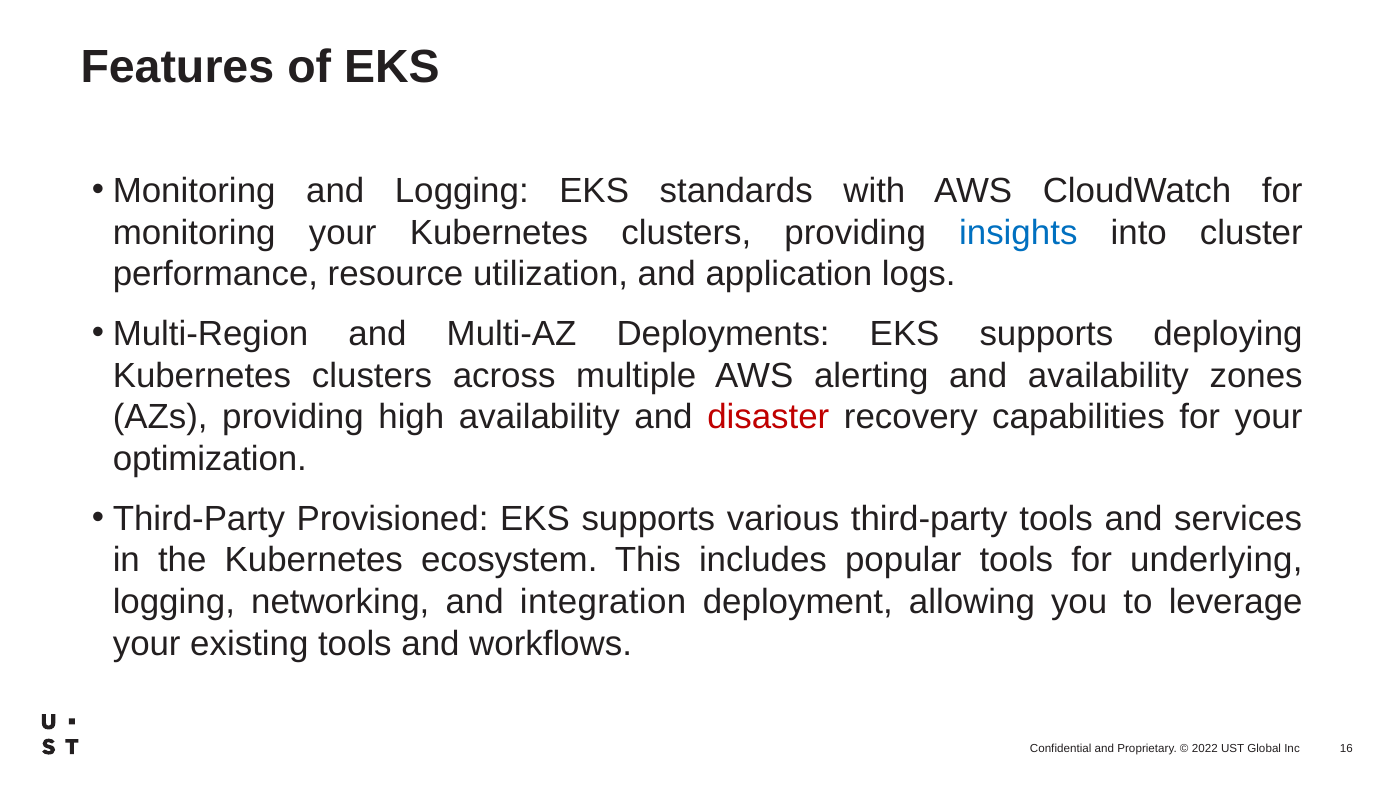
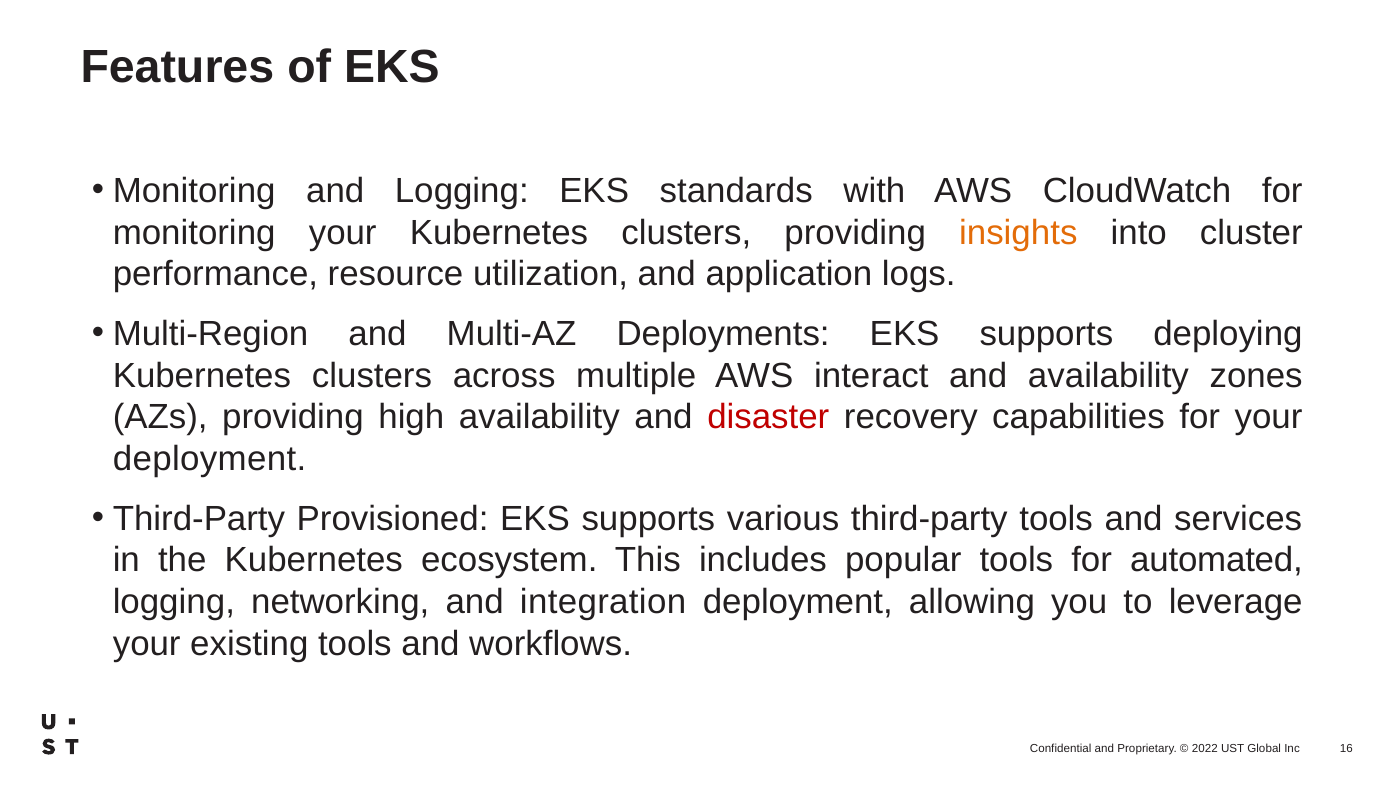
insights colour: blue -> orange (1018, 232)
alerting: alerting -> interact (871, 375)
optimization: optimization -> deployment (210, 459)
underlying: underlying -> automated (1216, 560)
